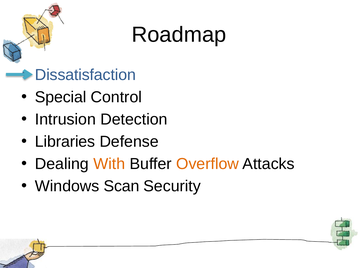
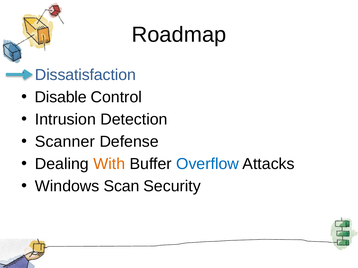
Special: Special -> Disable (61, 97)
Libraries: Libraries -> Scanner (65, 142)
Overflow colour: orange -> blue (208, 164)
